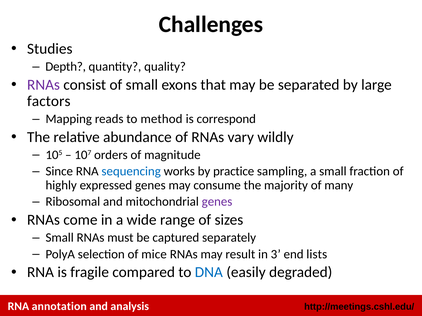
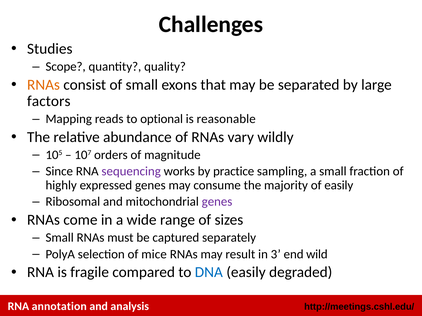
Depth: Depth -> Scope (66, 67)
RNAs colour: purple -> orange (44, 85)
method: method -> optional (162, 119)
correspond: correspond -> reasonable (226, 119)
sequencing colour: blue -> purple (131, 172)
of many: many -> easily (339, 186)
lists: lists -> wild (317, 255)
